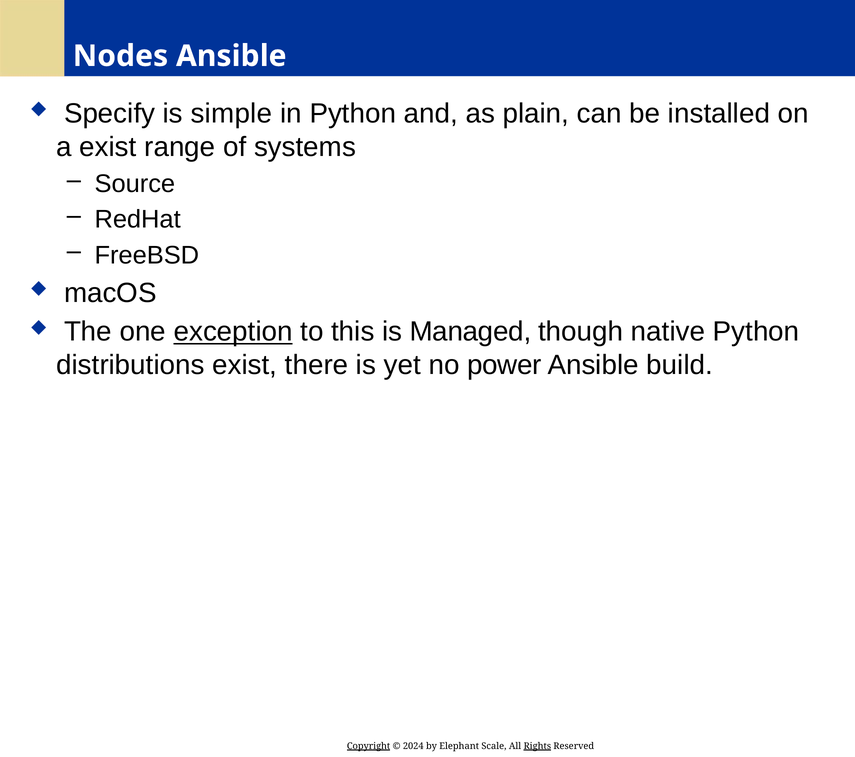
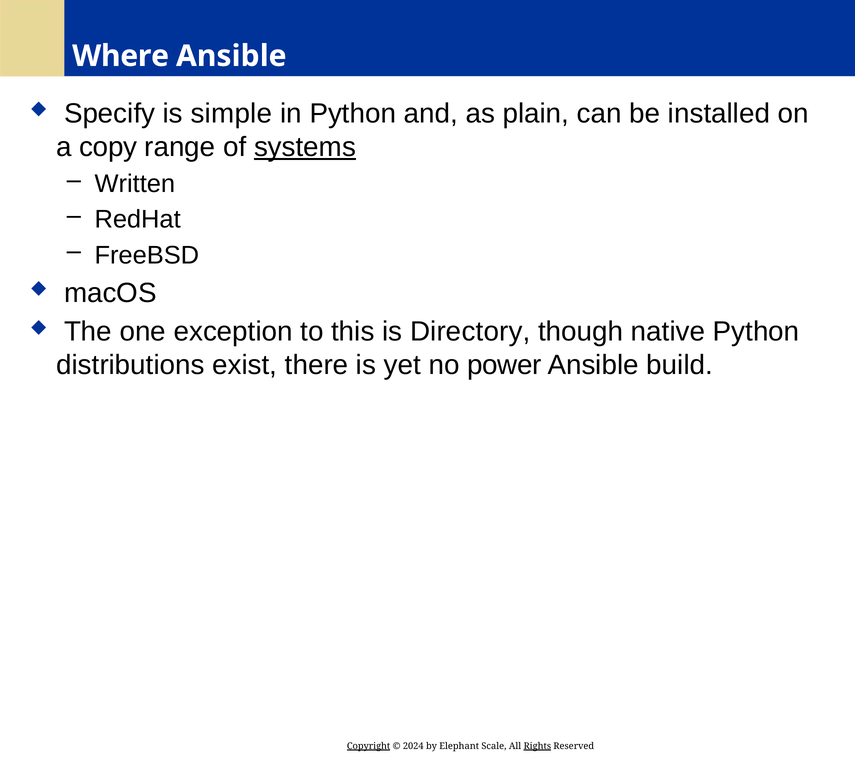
Nodes: Nodes -> Where (121, 56)
a exist: exist -> copy (108, 147)
systems underline: none -> present (305, 147)
Source: Source -> Written (135, 184)
exception underline: present -> none (233, 332)
Managed: Managed -> Directory (470, 332)
